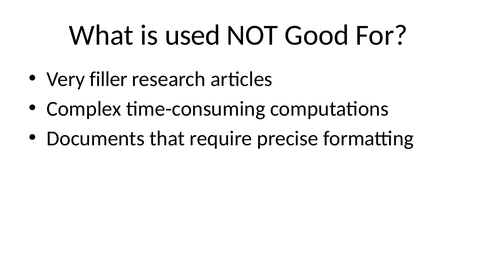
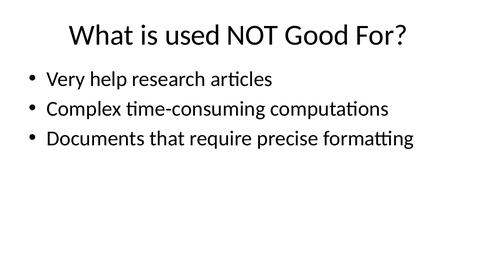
filler: filler -> help (109, 79)
